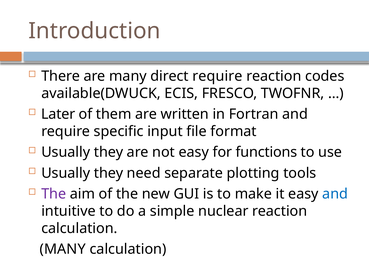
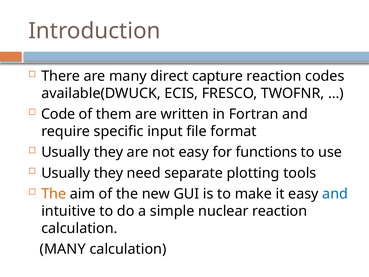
direct require: require -> capture (218, 76)
Later: Later -> Code (58, 114)
The colour: purple -> orange (54, 194)
